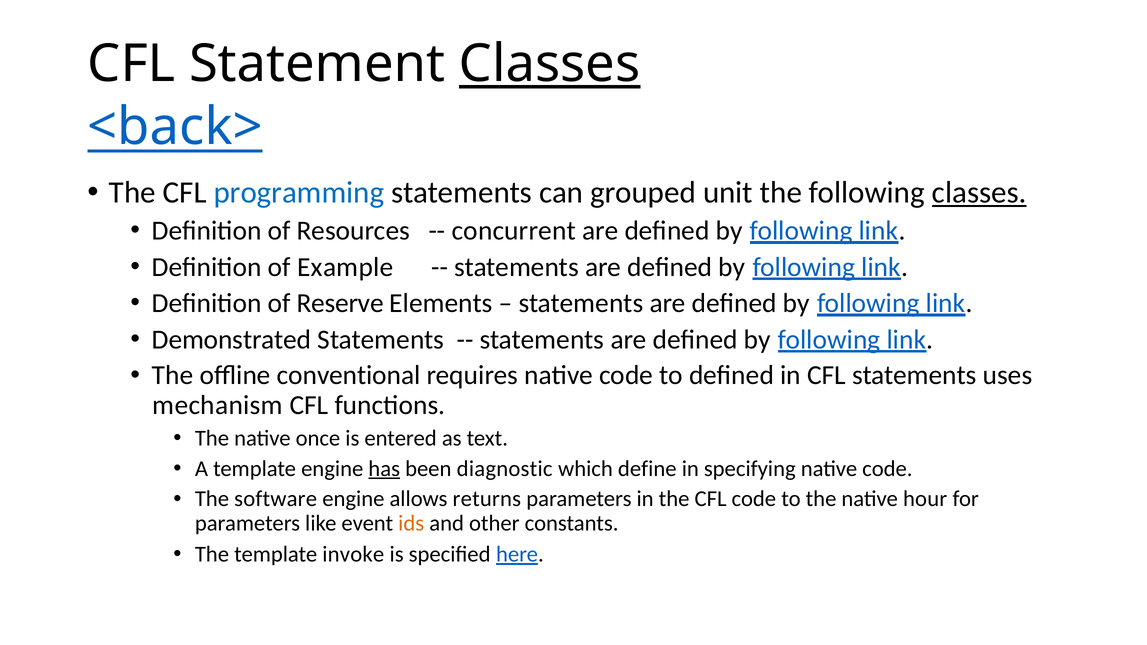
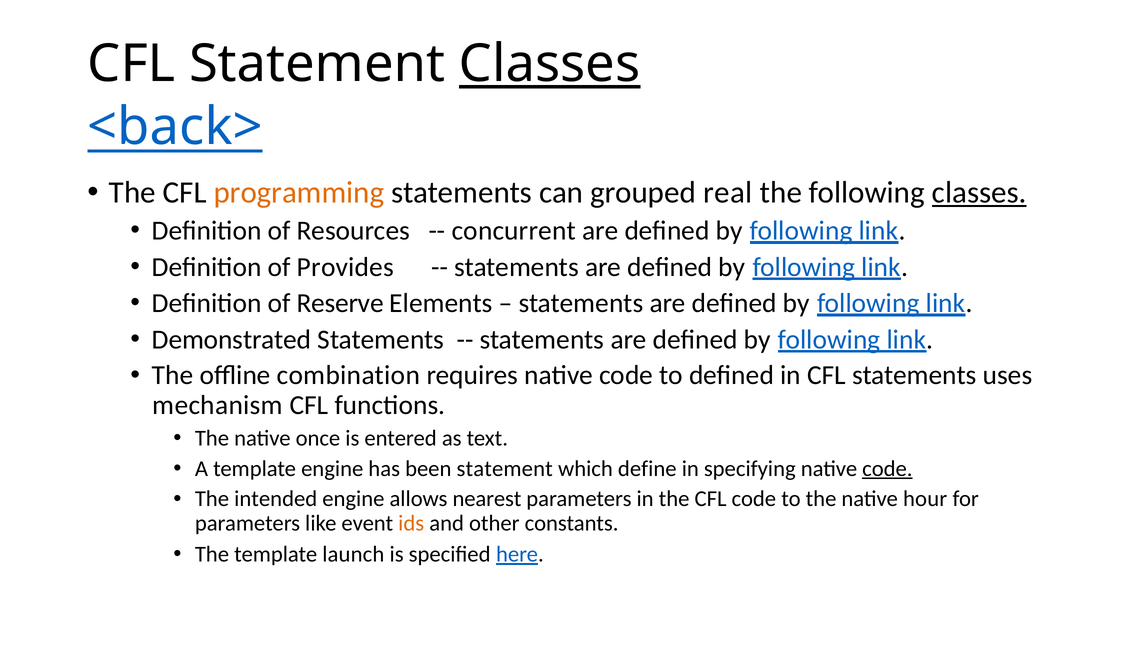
programming colour: blue -> orange (299, 193)
unit: unit -> real (728, 193)
Example: Example -> Provides (345, 267)
conventional: conventional -> combination (348, 375)
has underline: present -> none (384, 469)
been diagnostic: diagnostic -> statement (505, 469)
code underline: none -> present (887, 469)
software: software -> intended (276, 499)
returns: returns -> nearest (487, 499)
invoke: invoke -> launch (353, 554)
